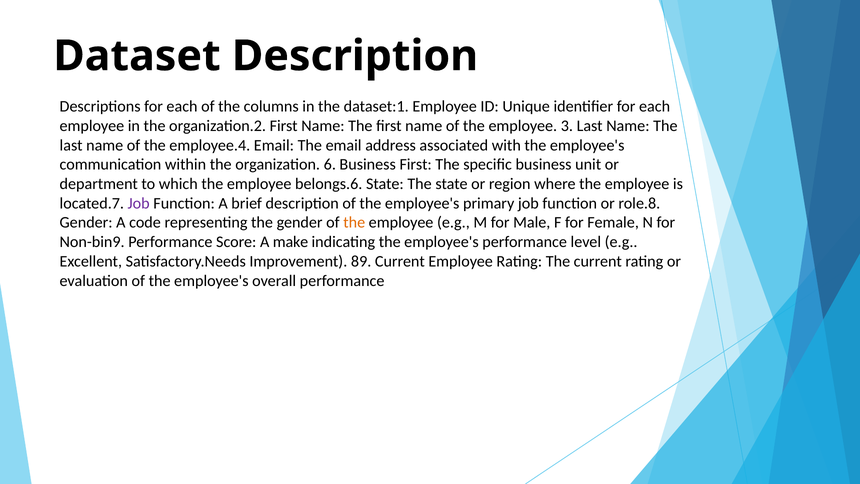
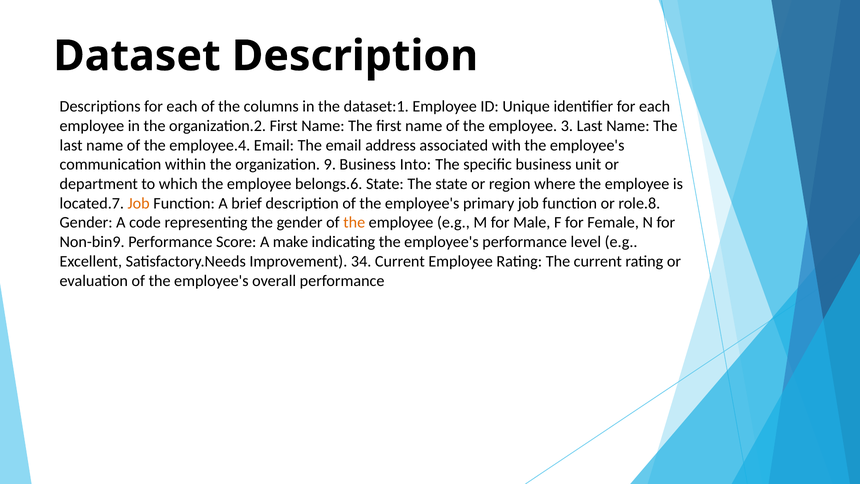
6: 6 -> 9 (330, 164)
Business First: First -> Into (415, 164)
Job colour: purple -> orange (139, 203)
89: 89 -> 34 (361, 261)
